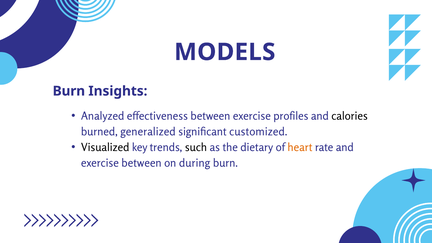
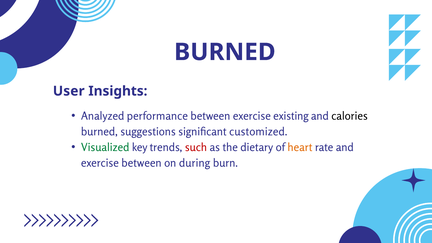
MODELS: MODELS -> BURNED (225, 52)
Burn: Burn -> User (69, 91)
effectiveness: effectiveness -> performance (157, 116)
profiles: profiles -> existing (291, 116)
generalized: generalized -> suggestions (148, 132)
Visualized colour: black -> green (105, 147)
such colour: black -> red (196, 147)
